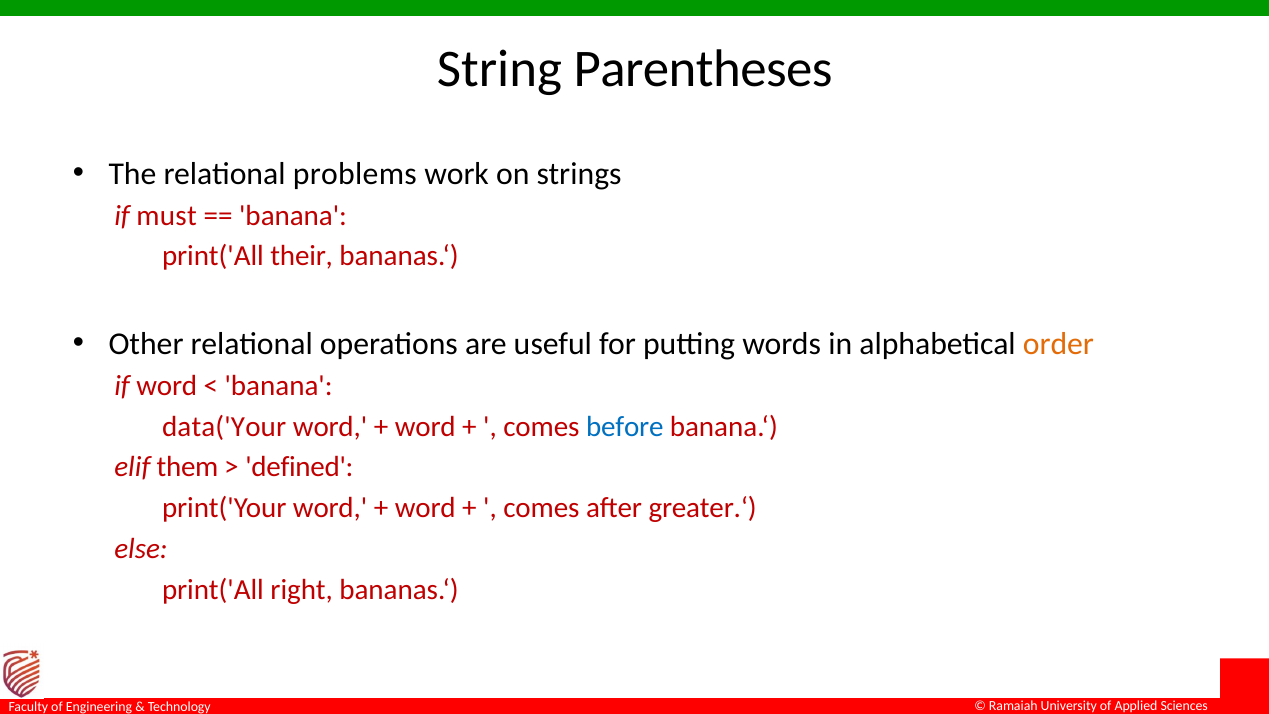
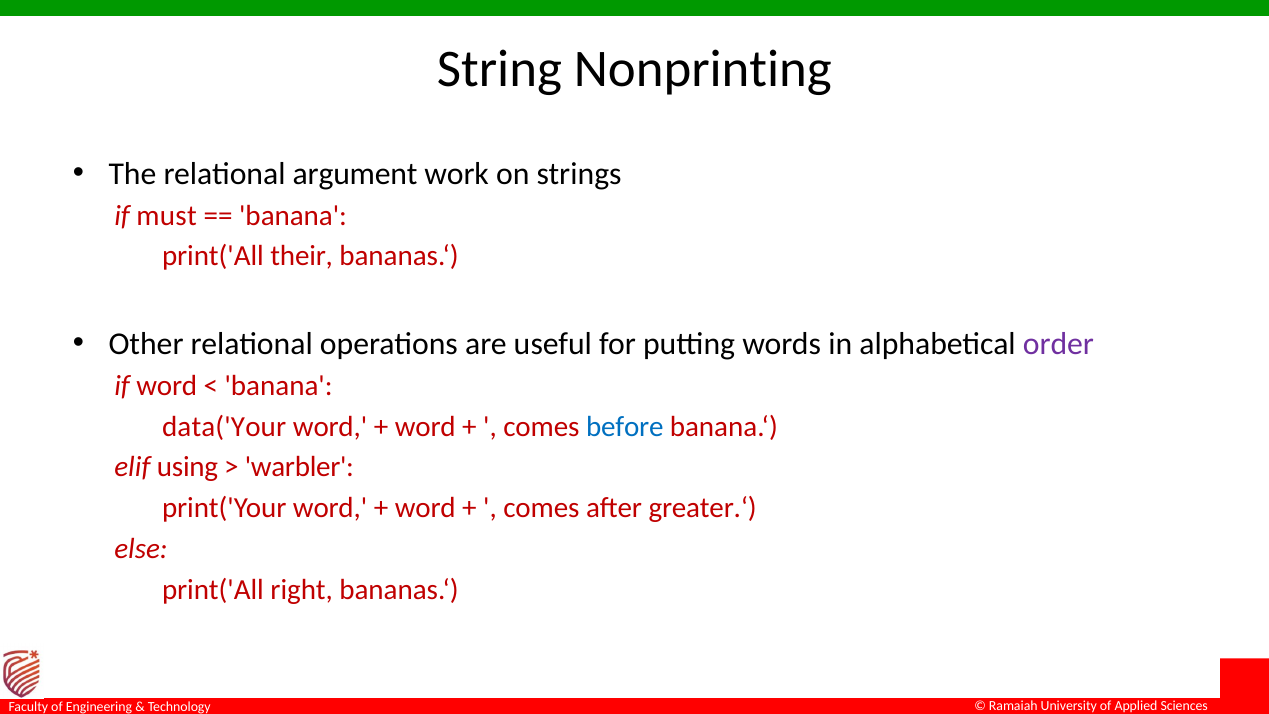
Parentheses: Parentheses -> Nonprinting (703, 69)
problems: problems -> argument (355, 174)
order colour: orange -> purple (1058, 344)
them: them -> using (187, 467)
defined: defined -> warbler (299, 467)
